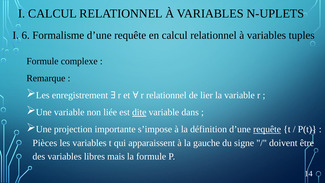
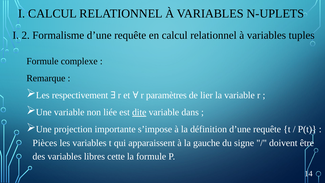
6: 6 -> 2 (26, 35)
enregistrement: enregistrement -> respectivement (80, 95)
r relationnel: relationnel -> paramètres (166, 95)
requête underline: present -> none (267, 129)
mais: mais -> cette (116, 156)
